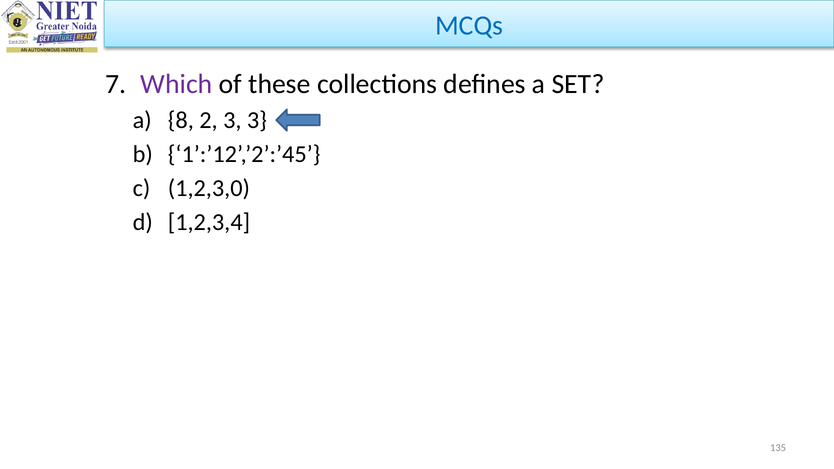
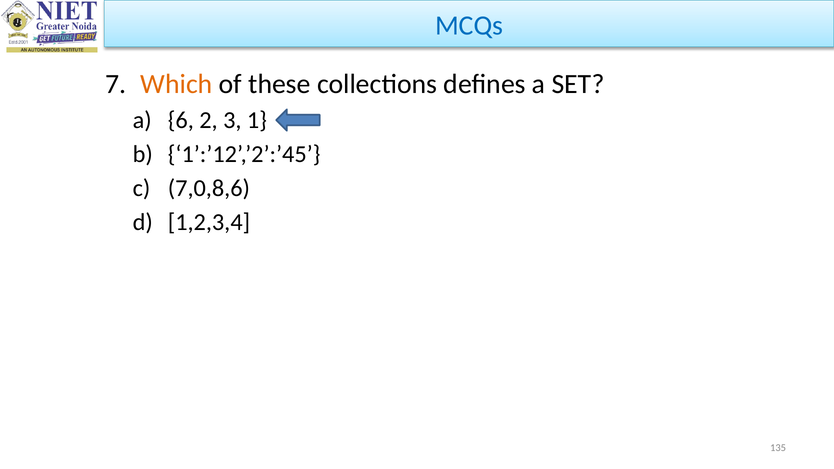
Which colour: purple -> orange (176, 84)
8: 8 -> 6 (181, 120)
3 3: 3 -> 1 (257, 120)
1,2,3,0: 1,2,3,0 -> 7,0,8,6 (209, 188)
